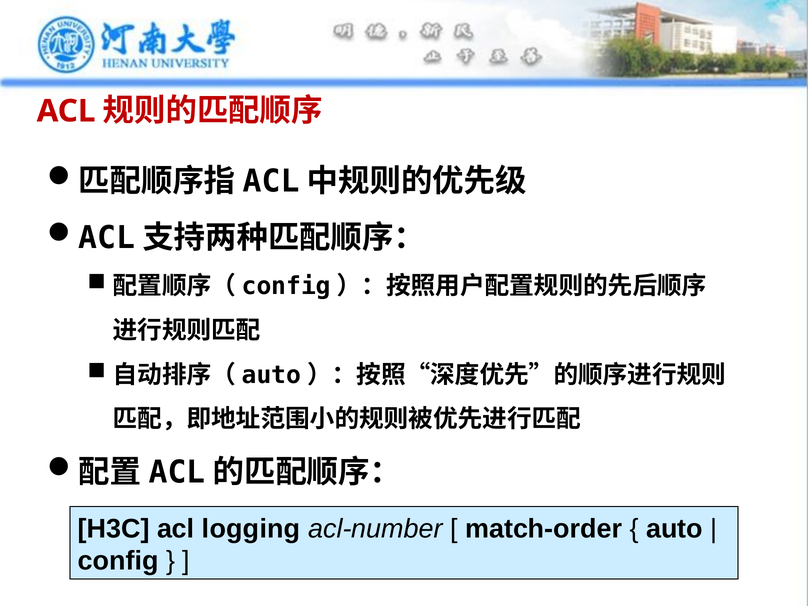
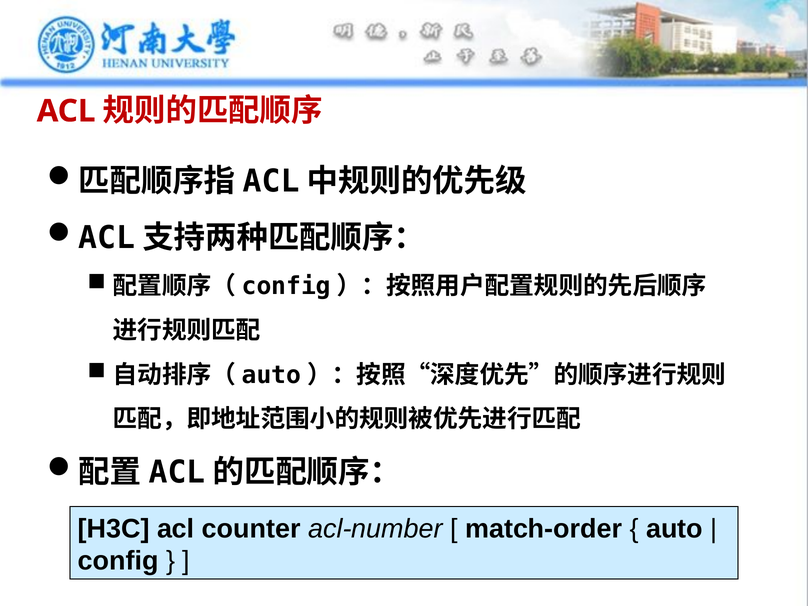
logging: logging -> counter (251, 529)
